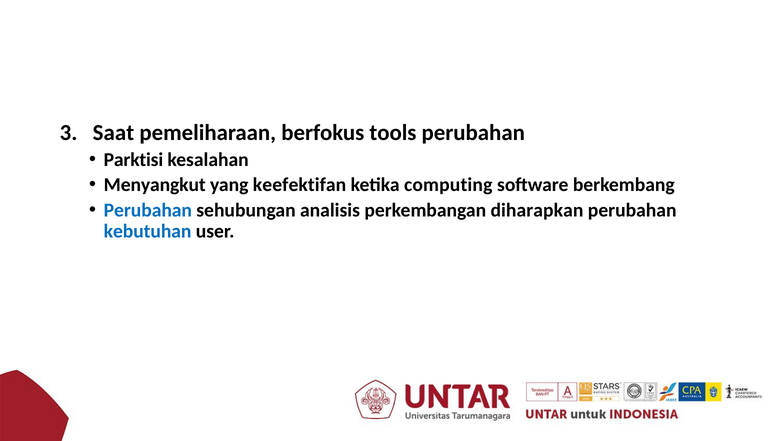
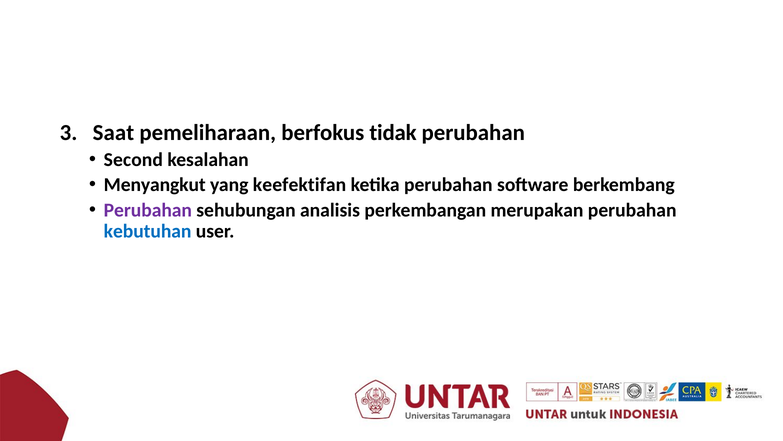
tools: tools -> tidak (393, 132)
Parktisi: Parktisi -> Second (133, 159)
ketika computing: computing -> perubahan (448, 185)
Perubahan colour: blue -> purple (148, 210)
diharapkan: diharapkan -> merupakan (537, 210)
